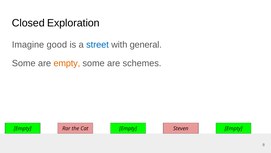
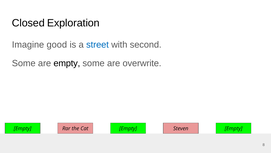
general: general -> second (146, 45)
empty colour: orange -> black (67, 63)
schemes: schemes -> overwrite (142, 63)
